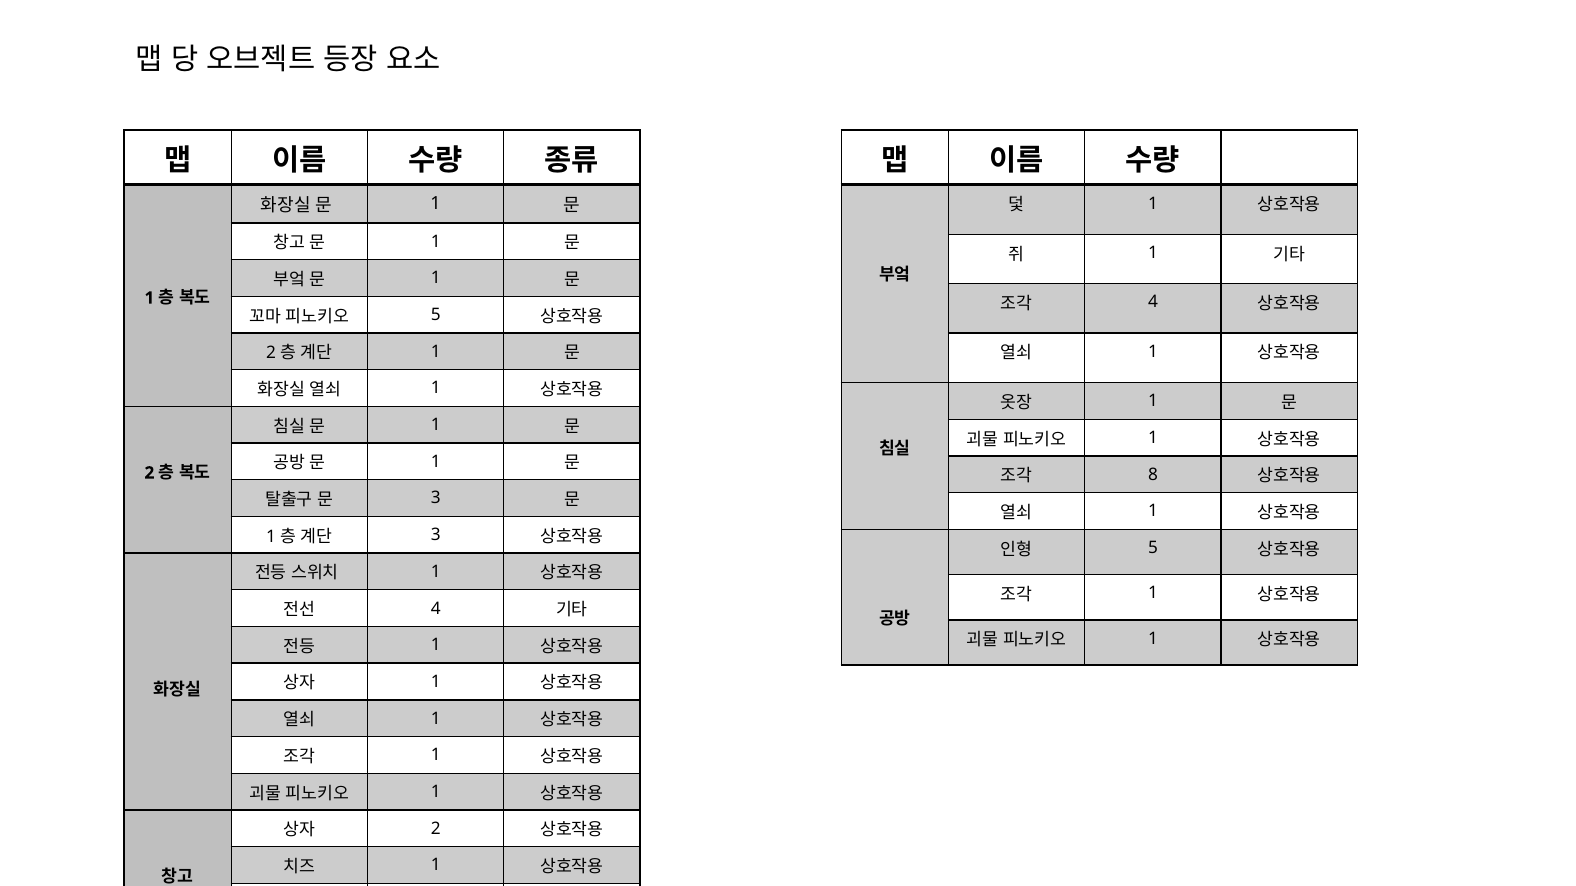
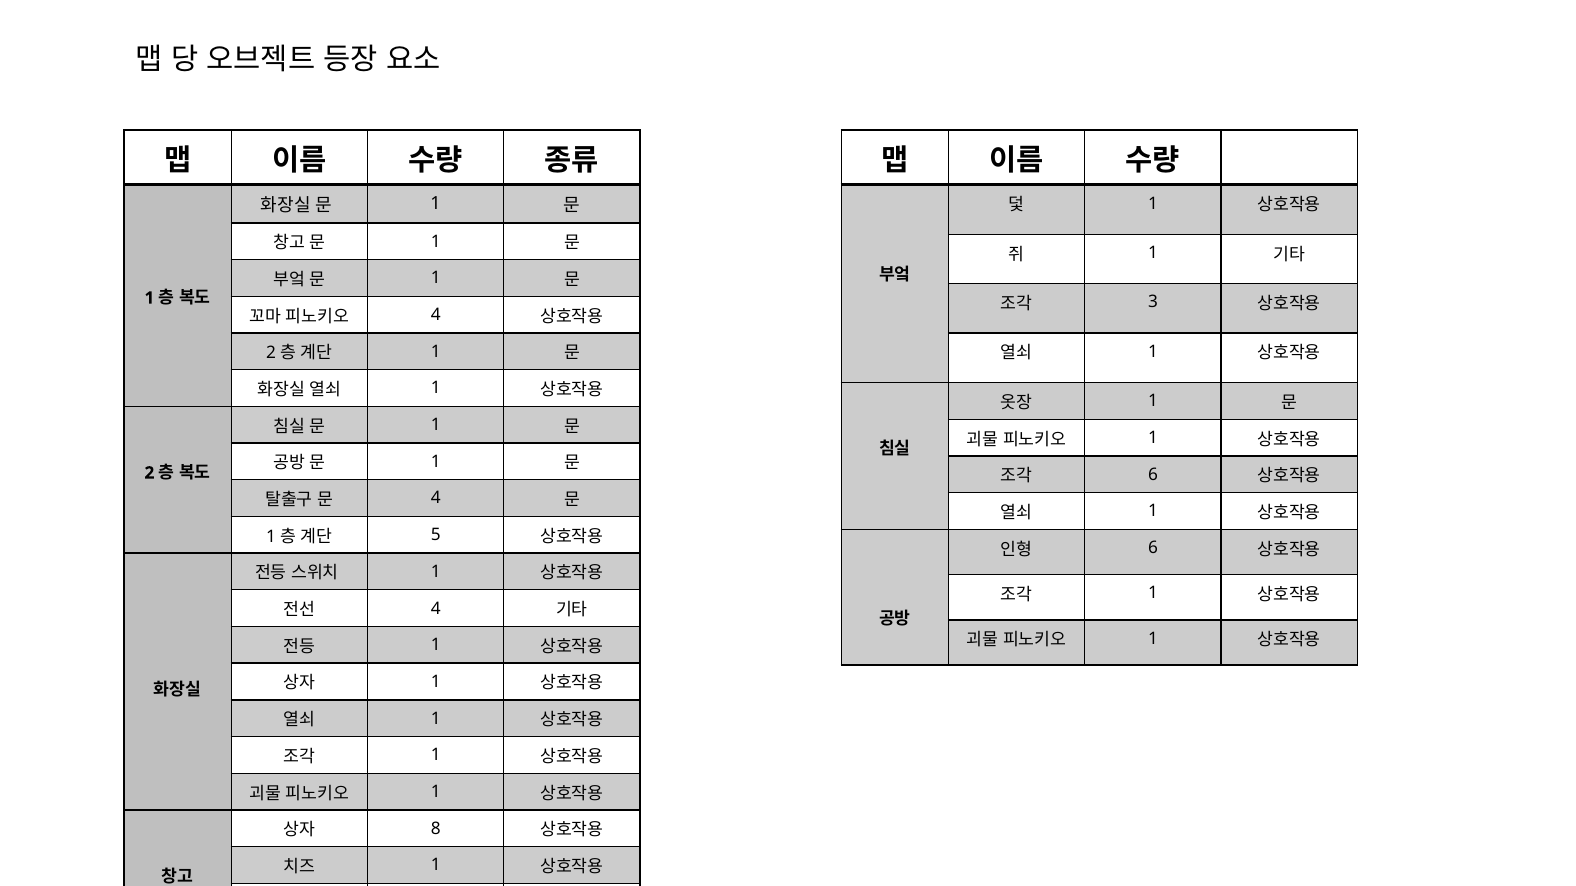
4: 4 -> 3 (1153, 302)
5: 5 -> 4 (436, 315)
8: 8 -> 6 (1153, 475)
3: 3 -> 4 (436, 499)
3: 3 -> 5 (436, 535)
5: 5 -> 6 (1153, 548)
2: 2 -> 8 (436, 829)
